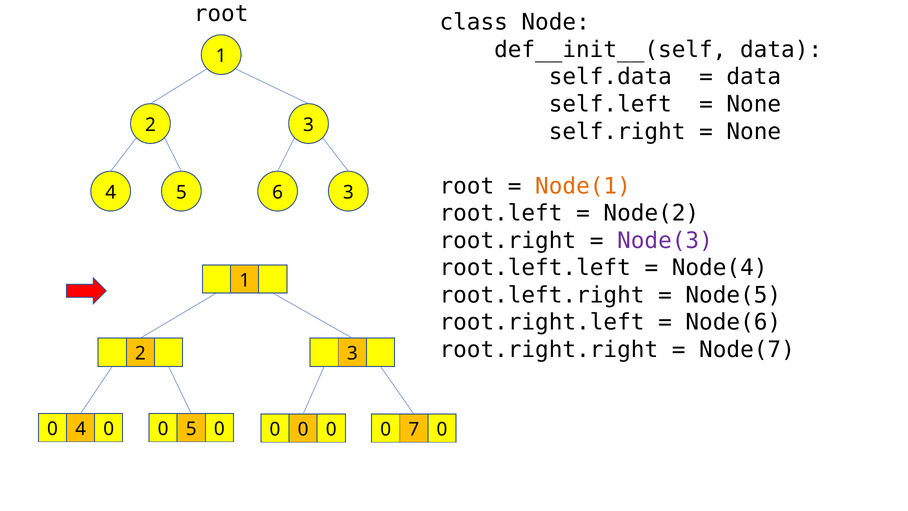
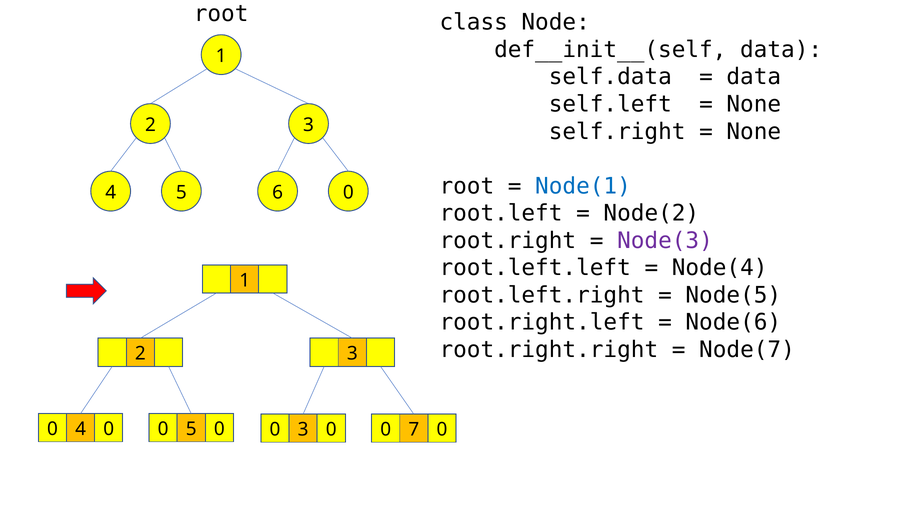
Node(1 colour: orange -> blue (583, 186)
6 3: 3 -> 0 (348, 192)
0: 0 -> 3 (303, 429)
